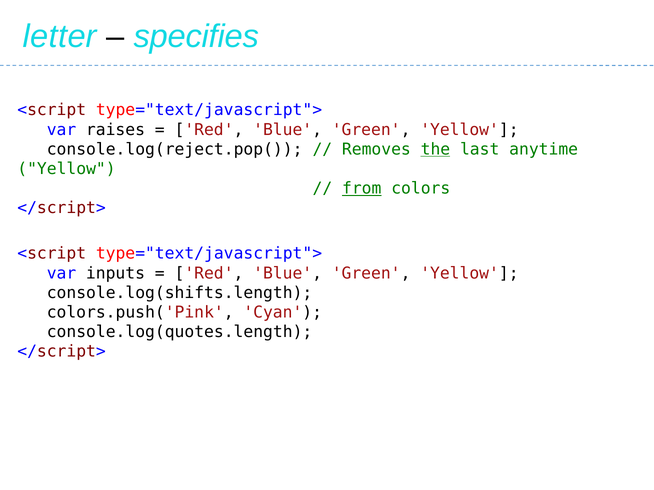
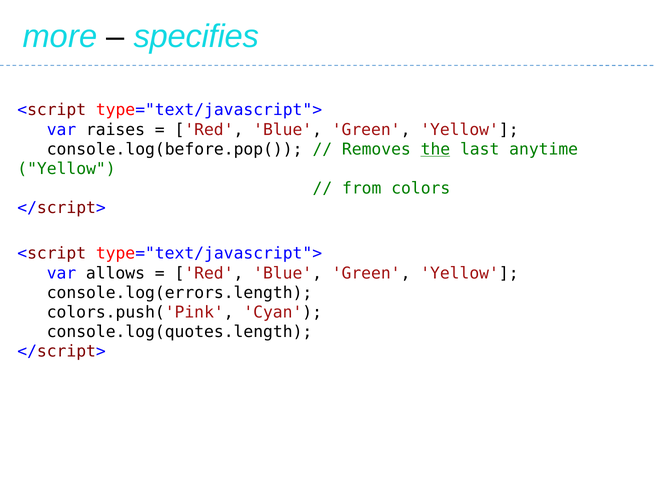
letter: letter -> more (60, 37)
console.log(reject.pop(: console.log(reject.pop( -> console.log(before.pop( (175, 149)
from underline: present -> none (362, 189)
inputs: inputs -> allows (115, 273)
console.log(shifts.length: console.log(shifts.length -> console.log(errors.length (180, 293)
